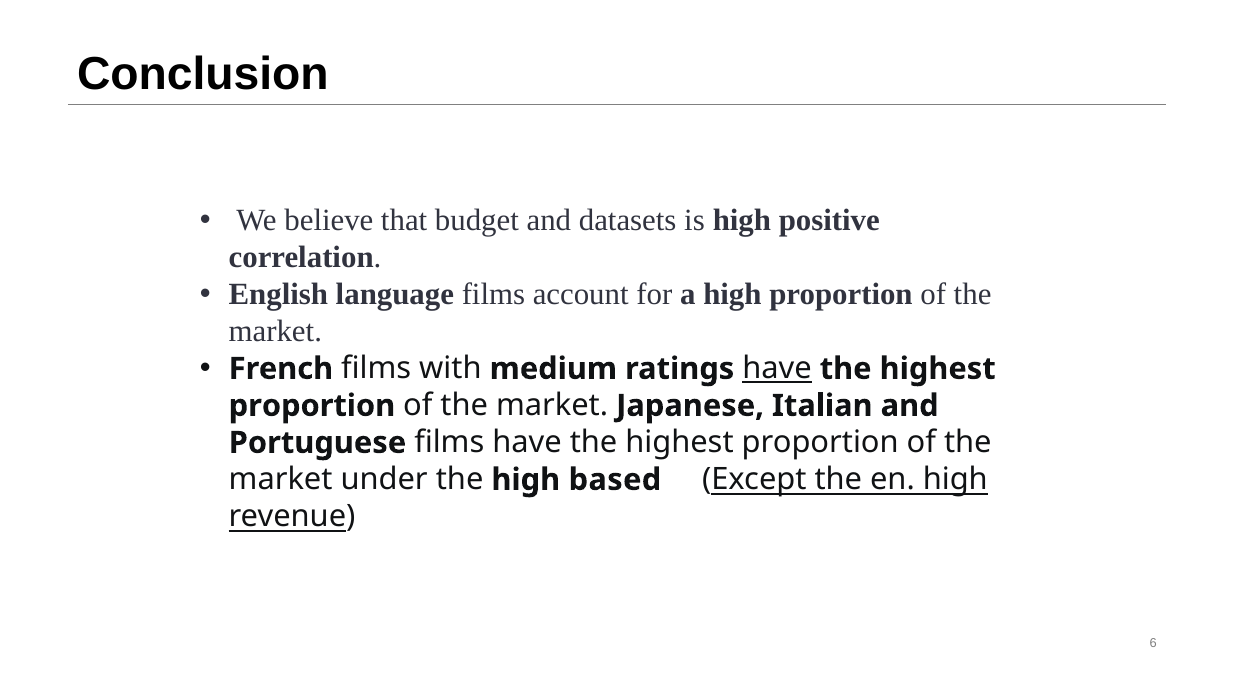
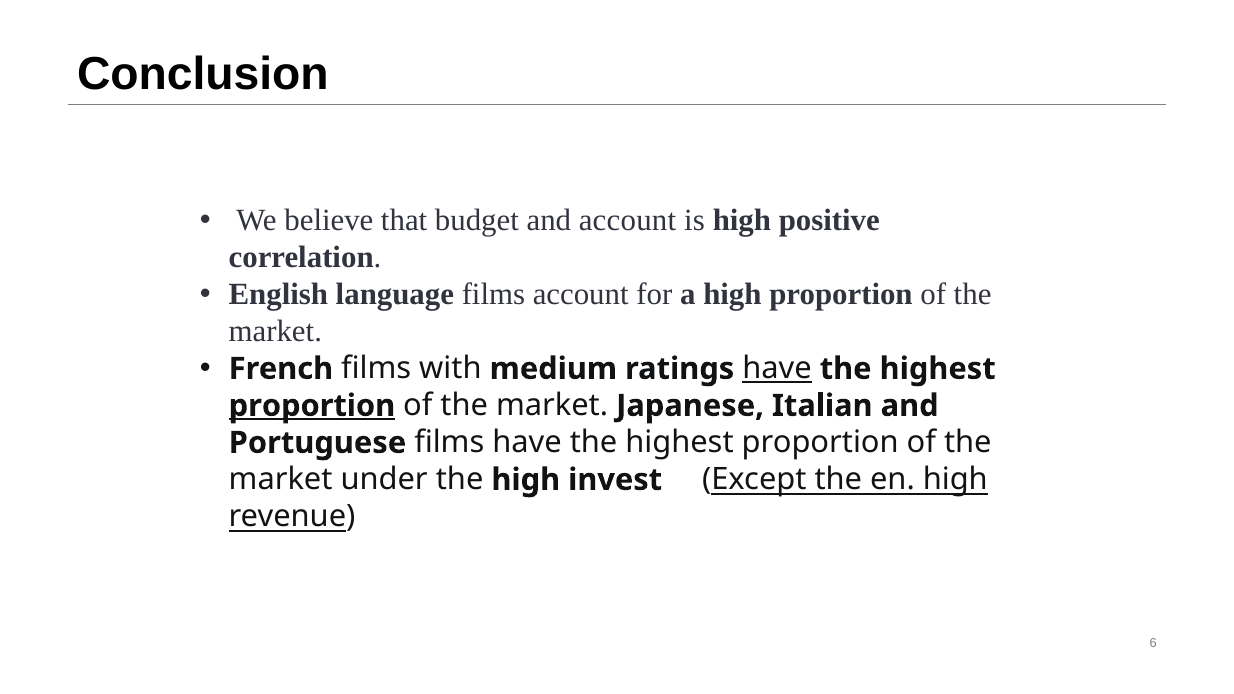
and datasets: datasets -> account (628, 221)
proportion underline: none -> present (312, 406)
based: based -> invest (615, 480)
